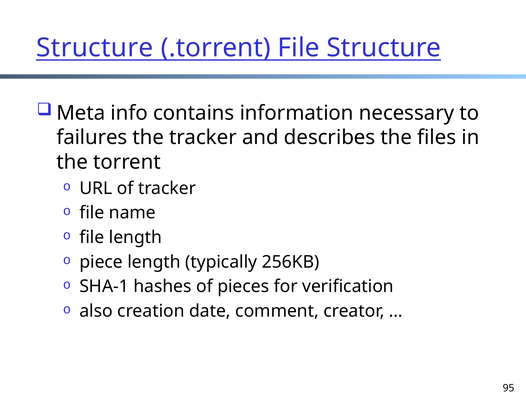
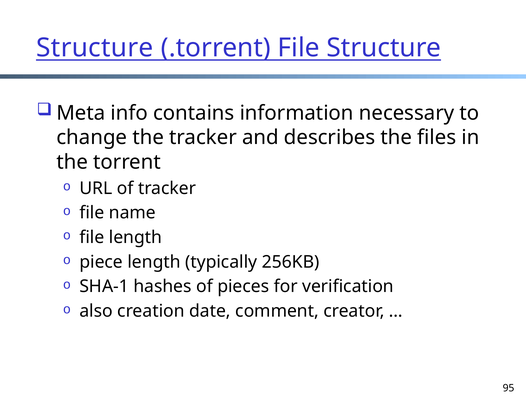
failures: failures -> change (92, 137)
